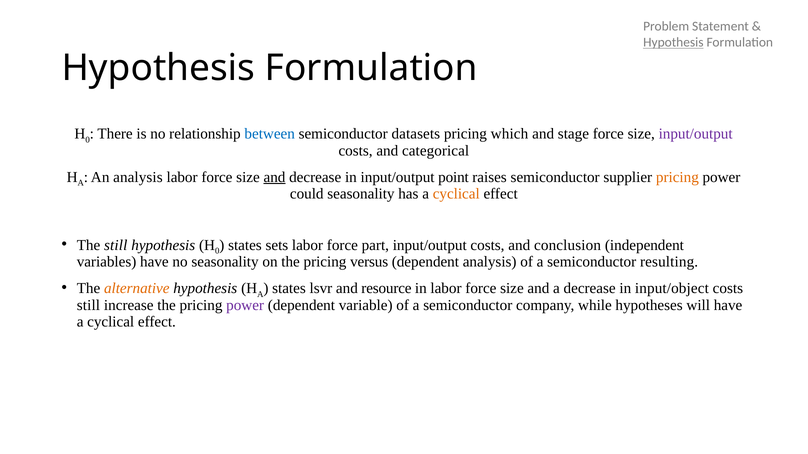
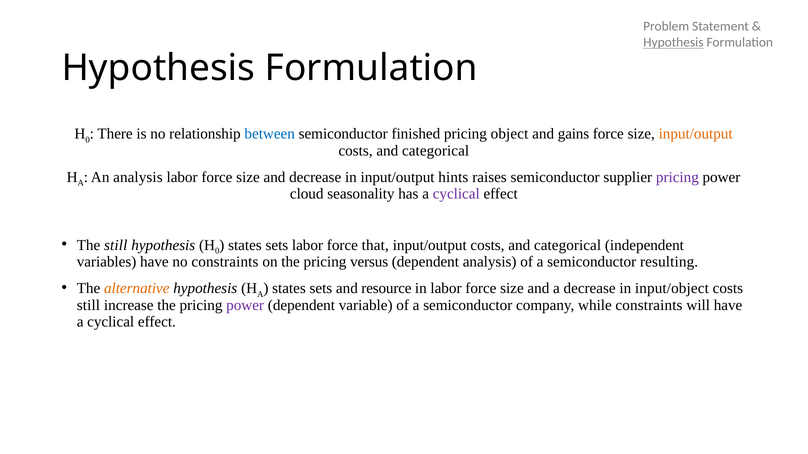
datasets: datasets -> finished (416, 134)
which: which -> object (510, 134)
stage: stage -> gains (574, 134)
input/output colour: purple -> orange (696, 134)
and underline: present -> none (274, 177)
point: point -> hints (453, 177)
pricing colour: orange -> purple (677, 177)
could: could -> cloud (307, 194)
cyclical colour: orange -> purple (456, 194)
part: part -> that (375, 245)
conclusion: conclusion -> categorical (568, 245)
no seasonality: seasonality -> constraints (225, 262)
lsvr: lsvr -> sets (321, 289)
while hypotheses: hypotheses -> constraints (649, 306)
